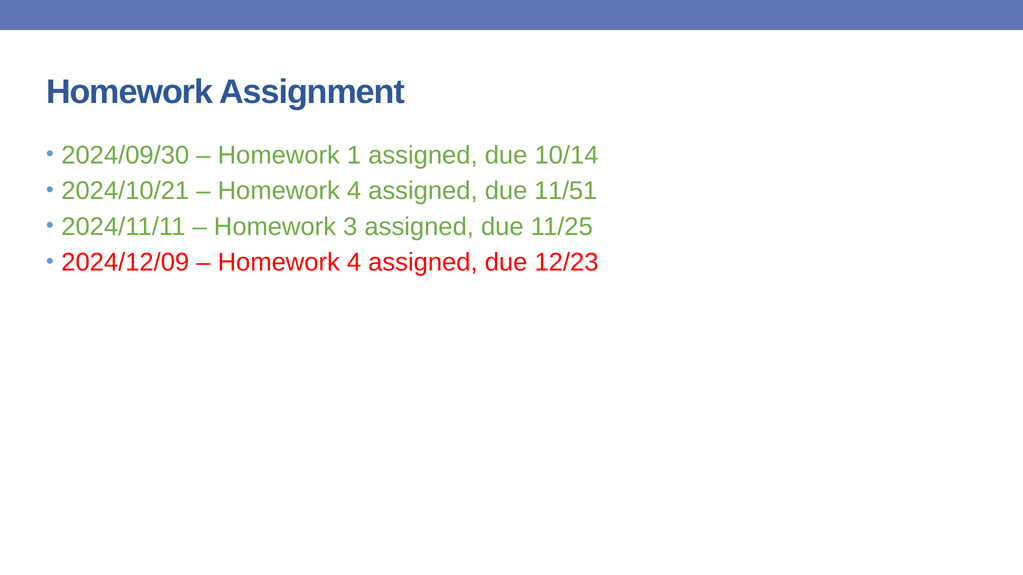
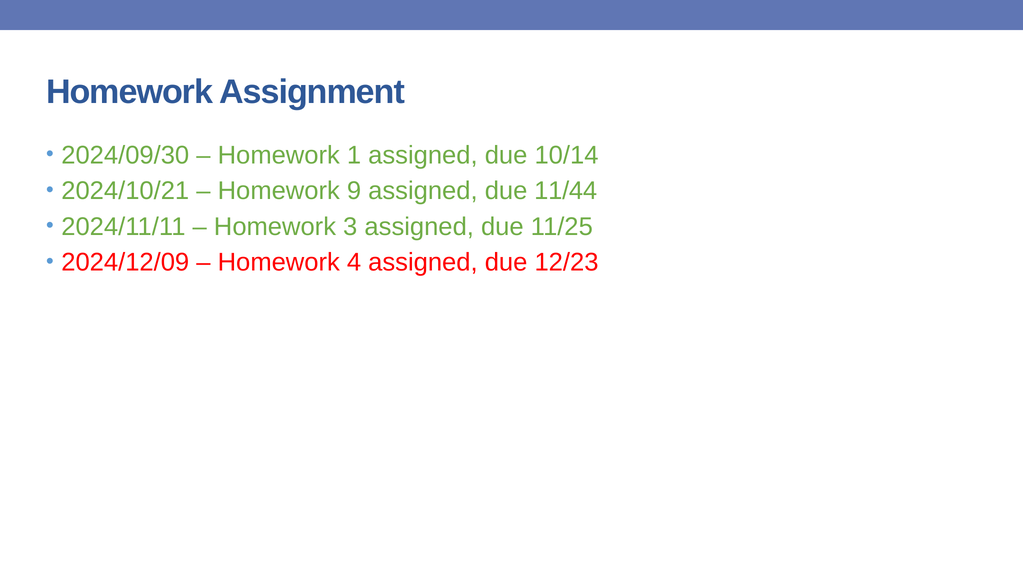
4: 4 -> 9 (354, 191)
11/51: 11/51 -> 11/44 (566, 191)
